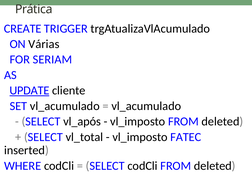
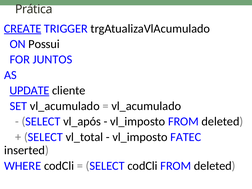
CREATE underline: none -> present (23, 29)
Várias: Várias -> Possui (44, 44)
SERIAM: SERIAM -> JUNTOS (52, 60)
